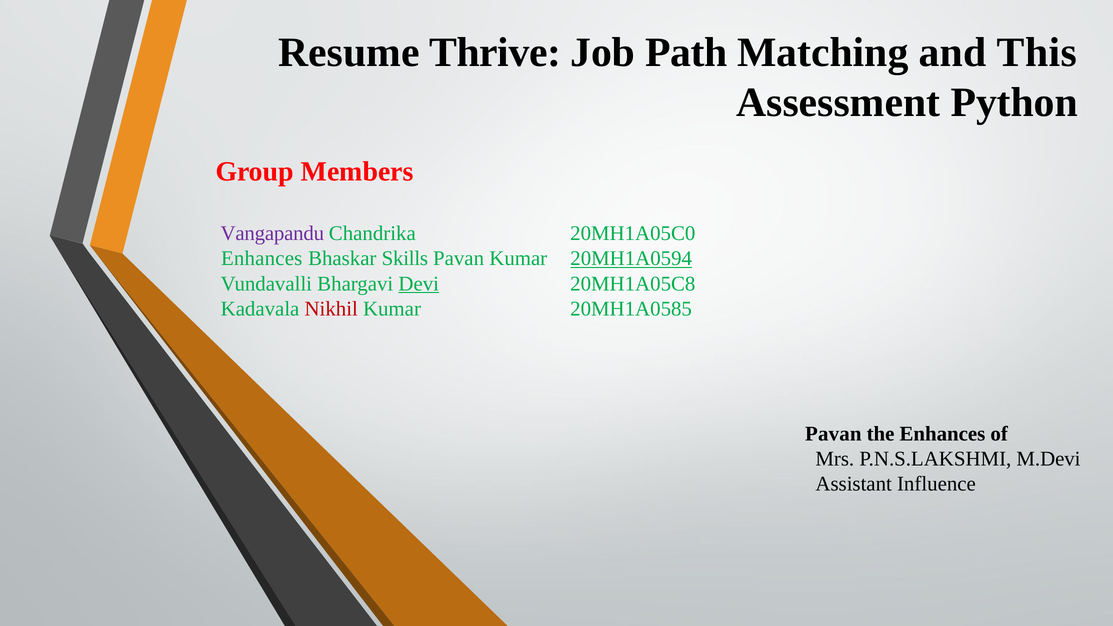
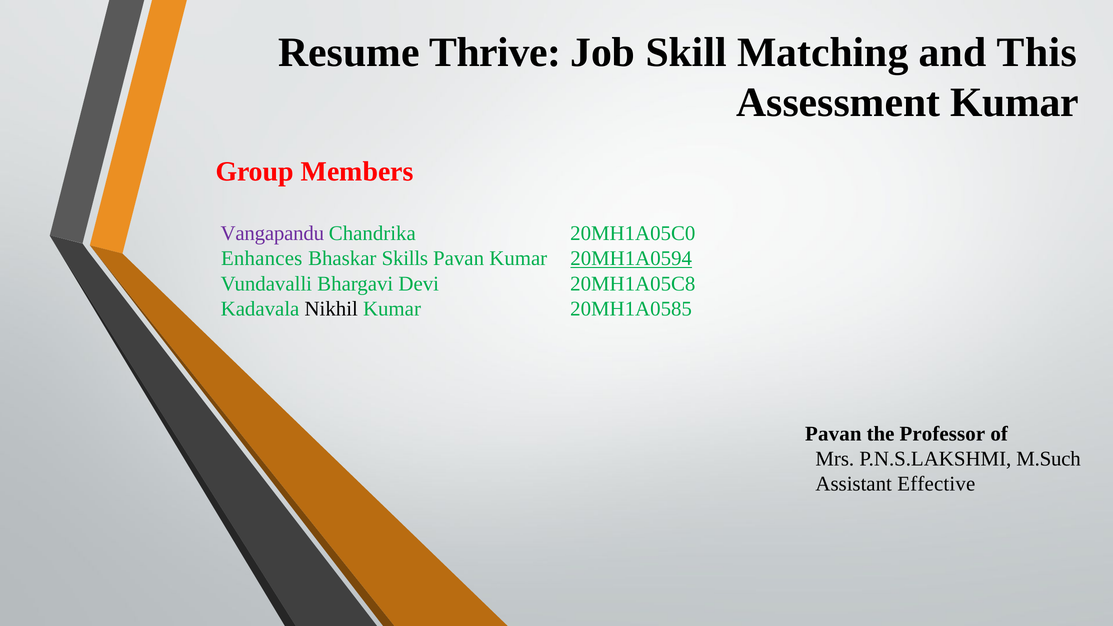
Path: Path -> Skill (686, 53)
Assessment Python: Python -> Kumar (1014, 103)
Devi underline: present -> none (419, 284)
Nikhil colour: red -> black (331, 309)
the Enhances: Enhances -> Professor (942, 434)
M.Devi: M.Devi -> M.Such (1049, 459)
Influence: Influence -> Effective (936, 484)
